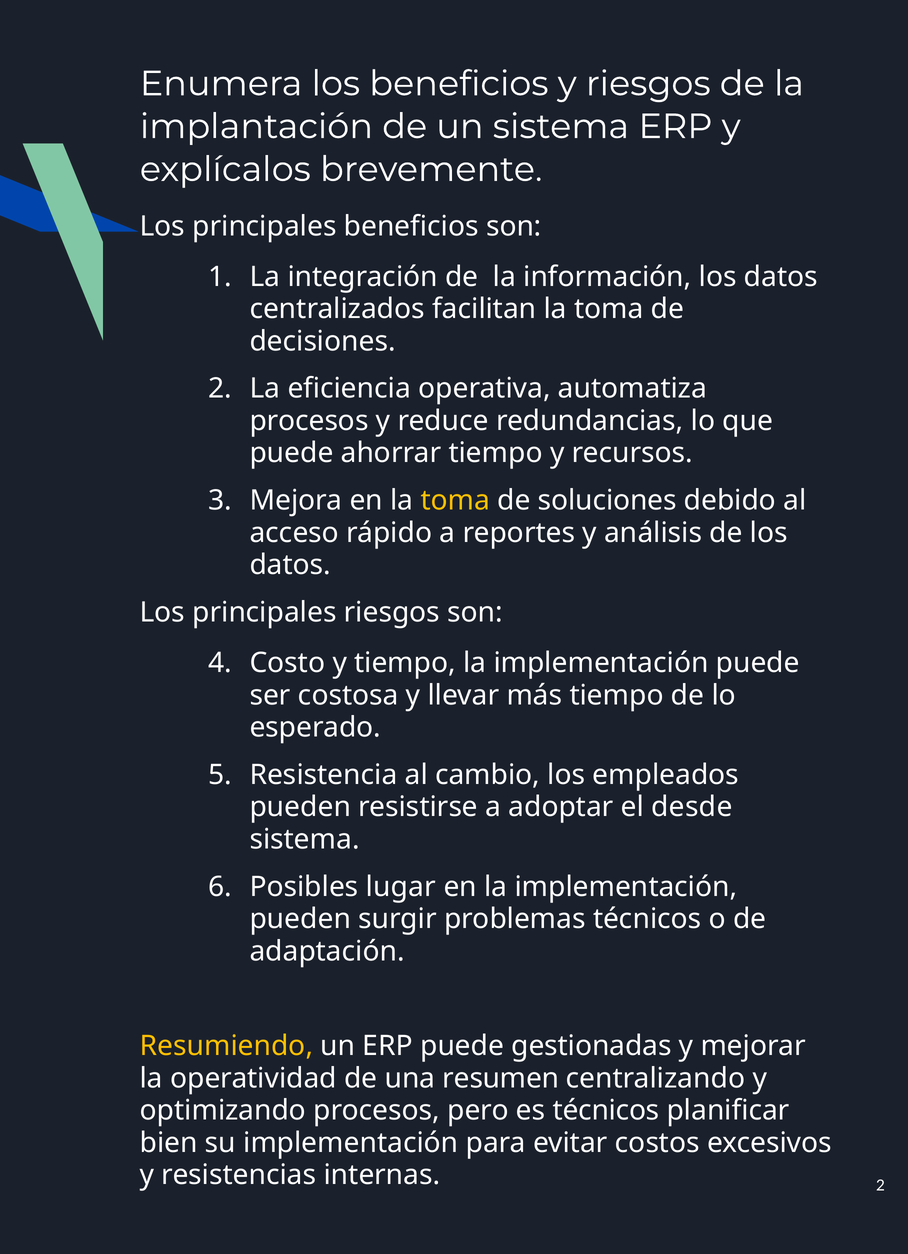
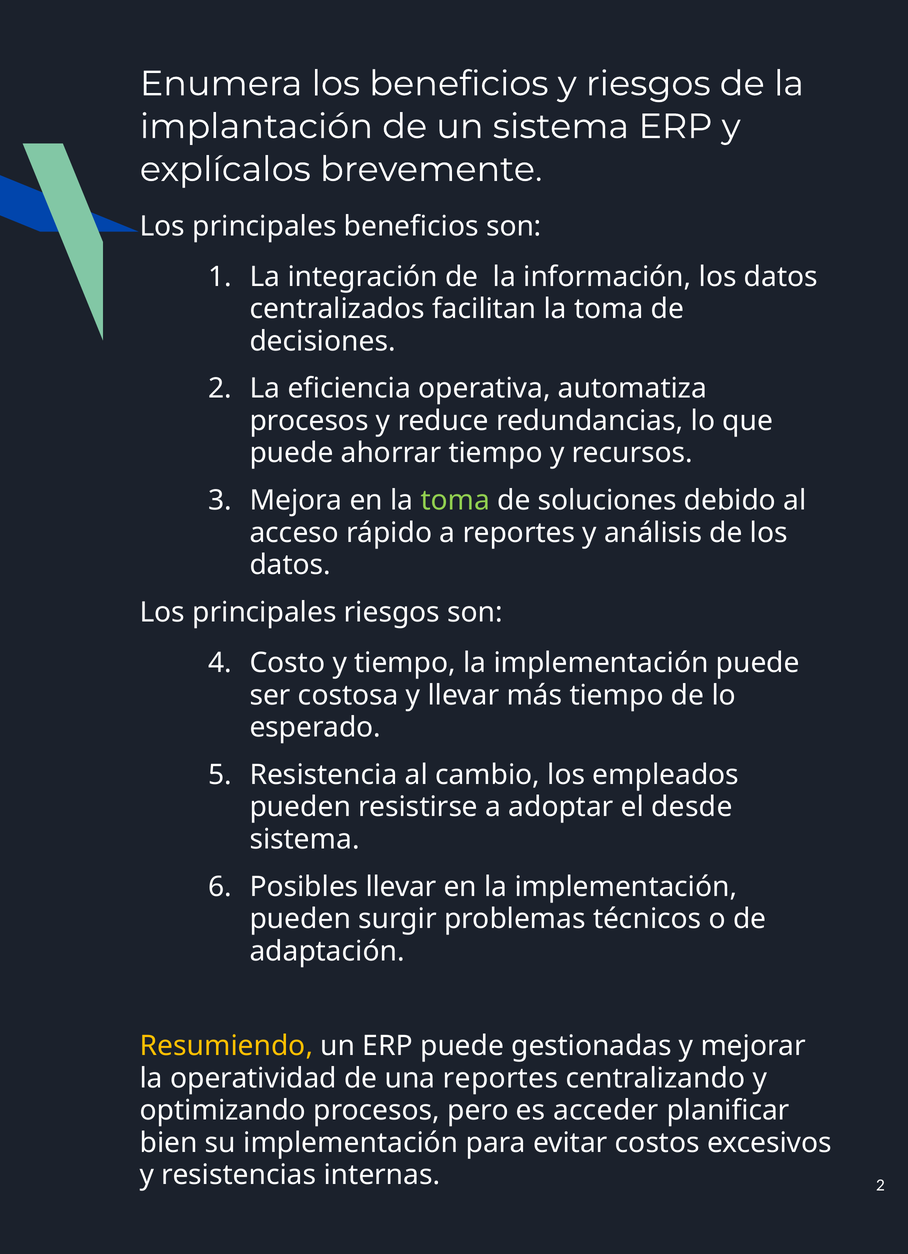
toma colour: yellow -> light green (455, 501)
Posibles lugar: lugar -> llevar (401, 887)
una resumen: resumen -> reportes (501, 1078)
es técnicos: técnicos -> acceder (606, 1111)
